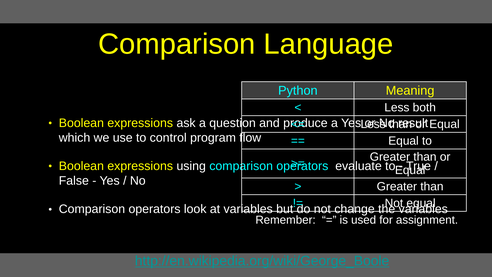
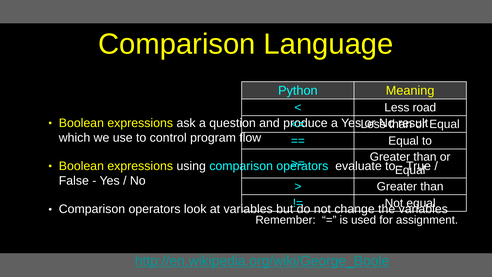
both: both -> road (424, 107)
